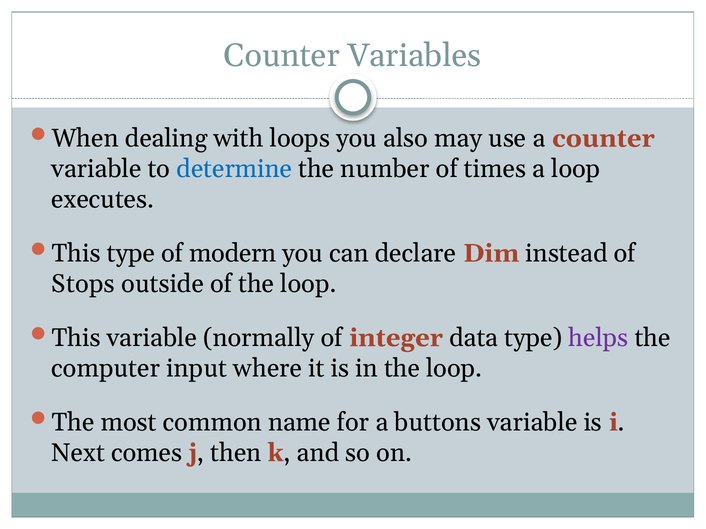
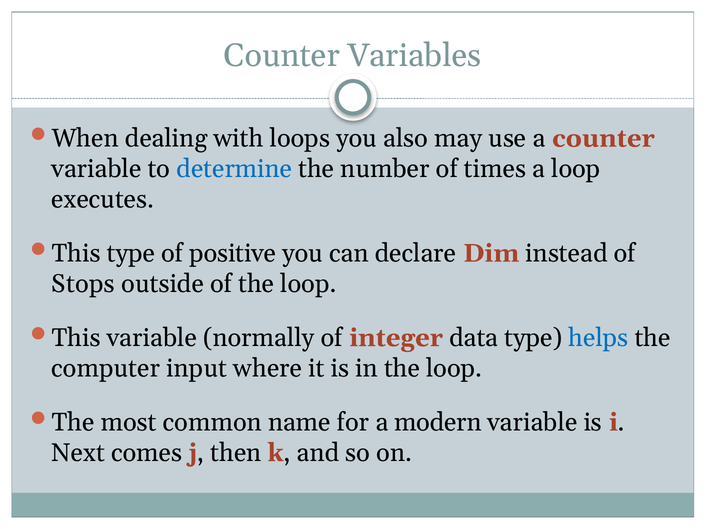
modern: modern -> positive (233, 254)
helps colour: purple -> blue (598, 338)
buttons: buttons -> modern (438, 423)
